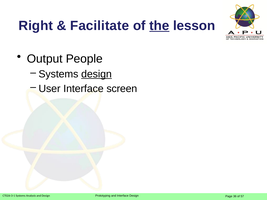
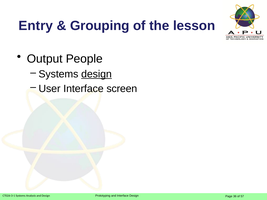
Right: Right -> Entry (36, 26)
Facilitate: Facilitate -> Grouping (100, 26)
the underline: present -> none (159, 26)
